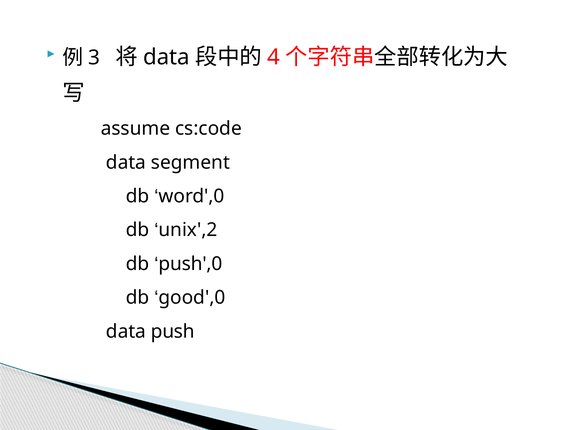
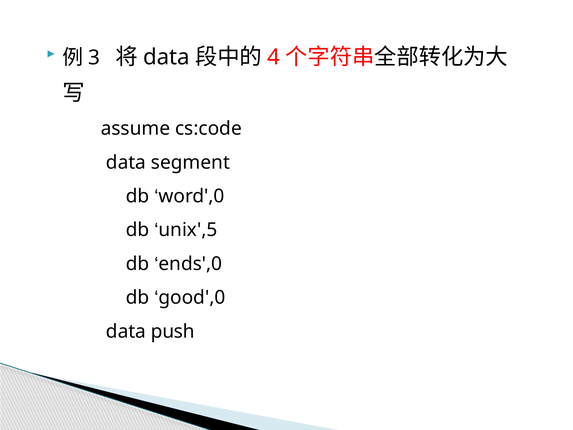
unix',2: unix',2 -> unix',5 (188, 230)
push',0: push',0 -> ends',0 (190, 264)
